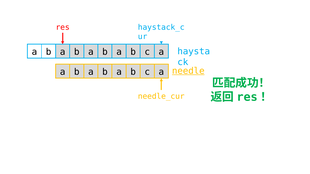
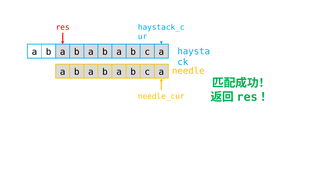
needle underline: present -> none (188, 71)
